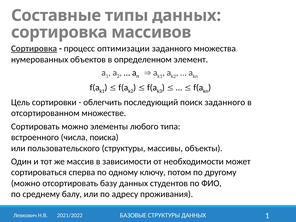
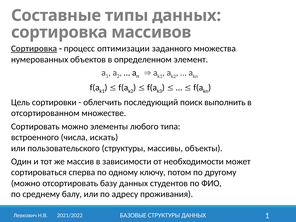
поиск заданного: заданного -> выполнить (225, 102)
поиска: поиска -> искать (104, 137)
